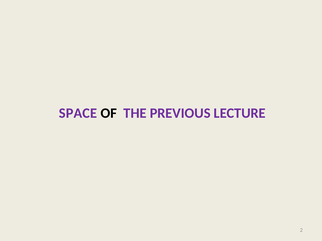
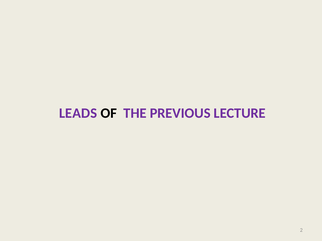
SPACE: SPACE -> LEADS (78, 114)
